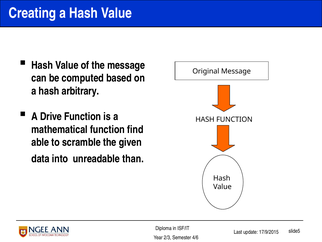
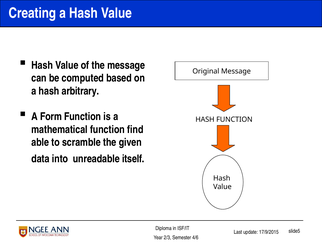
Drive: Drive -> Form (51, 116)
than: than -> itself (133, 159)
